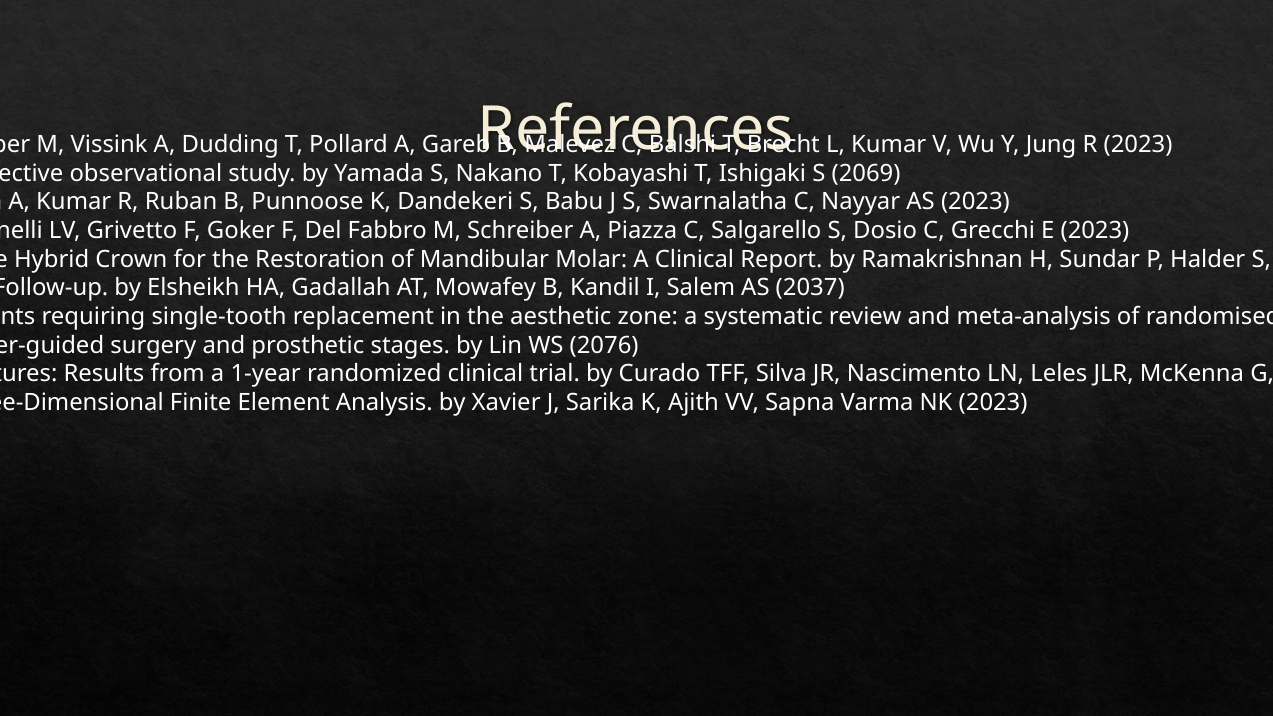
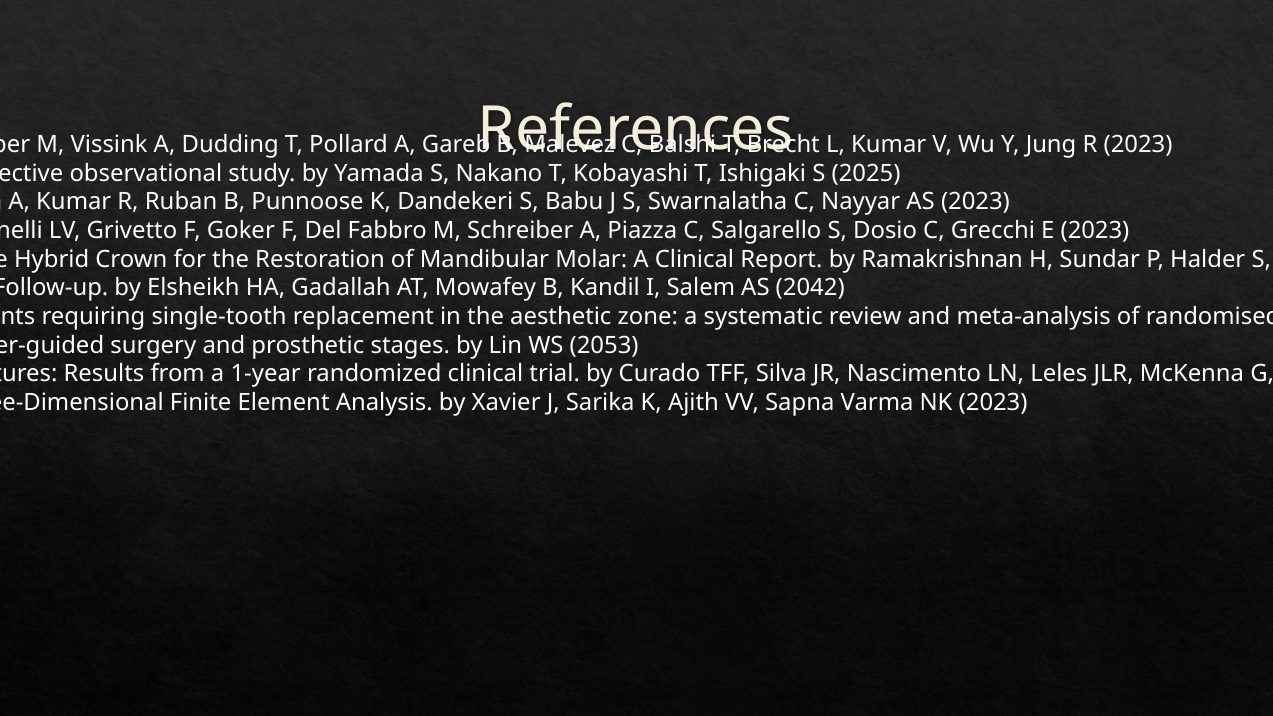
2069: 2069 -> 2025 (866, 173)
2037: 2037 -> 2042 (810, 288)
2076: 2076 -> 2053 (604, 345)
